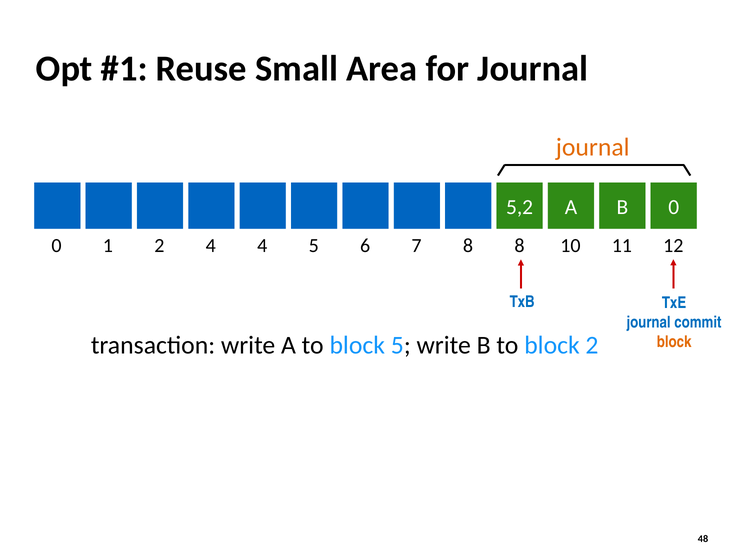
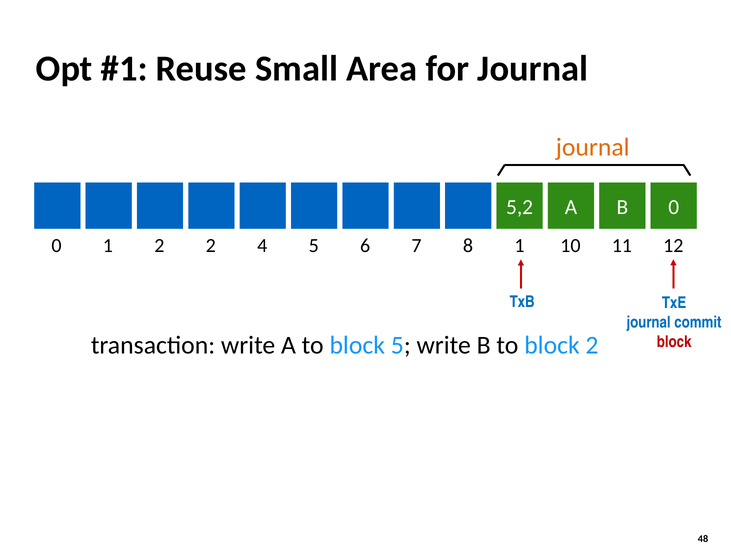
2 4: 4 -> 2 (211, 246)
8 8: 8 -> 1 (519, 246)
block colour: orange -> red (674, 342)
